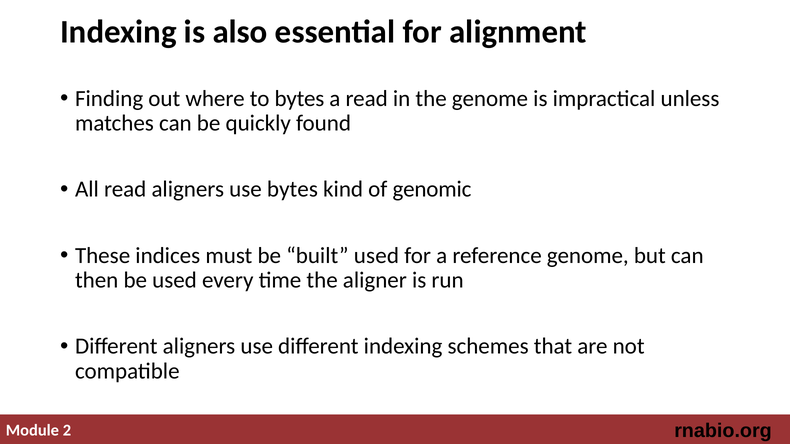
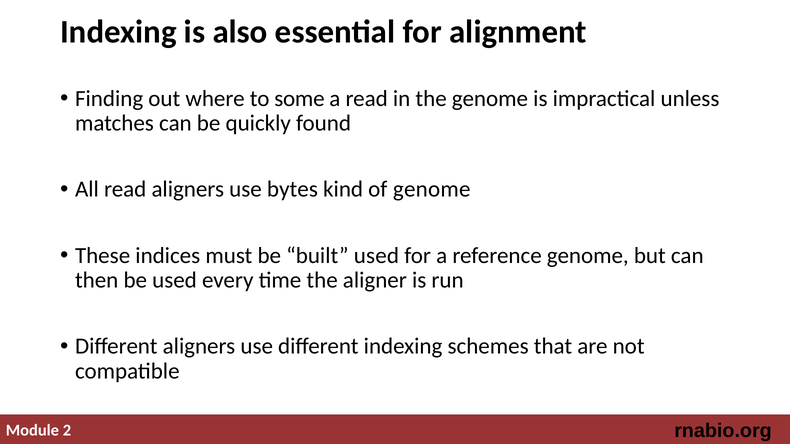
to bytes: bytes -> some (299, 99)
of genomic: genomic -> genome (432, 190)
